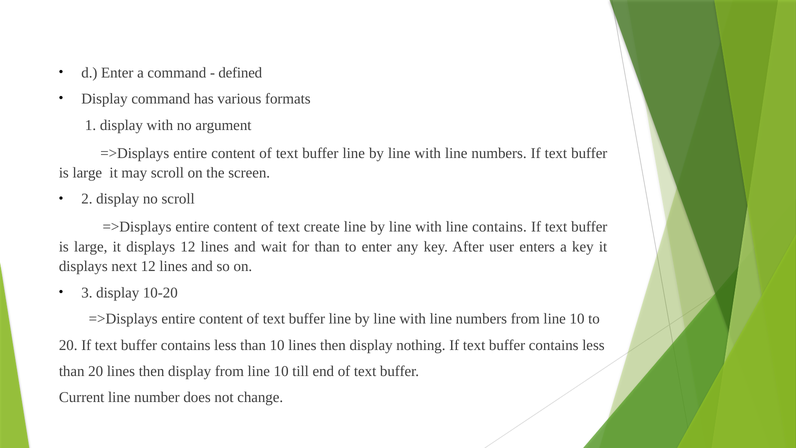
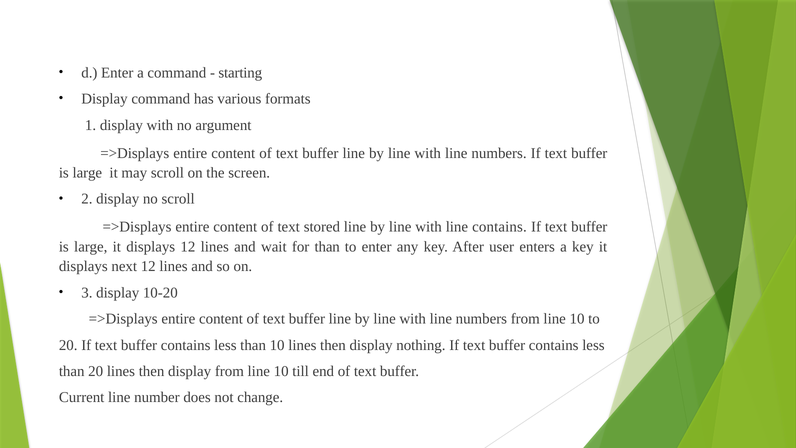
defined: defined -> starting (240, 73)
create: create -> stored (322, 227)
